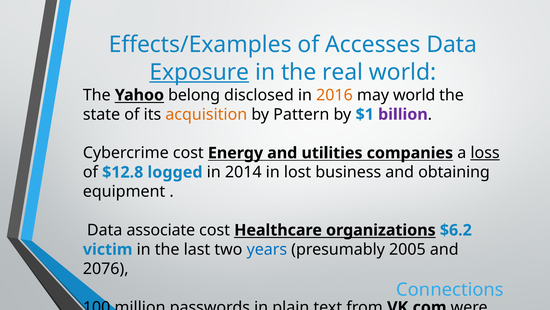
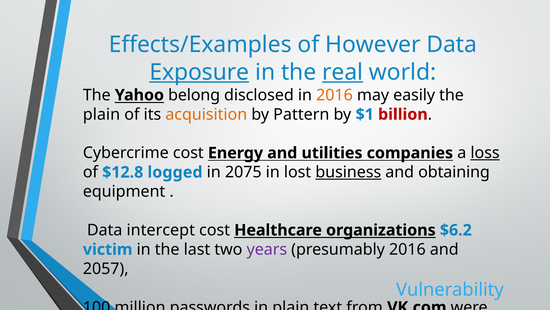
Accesses: Accesses -> However (373, 45)
real underline: none -> present (343, 72)
may world: world -> easily (414, 95)
state: state -> plain (101, 114)
billion colour: purple -> red (403, 114)
2014: 2014 -> 2075 (243, 172)
business underline: none -> present (348, 172)
associate: associate -> intercept (161, 230)
years colour: blue -> purple (267, 249)
presumably 2005: 2005 -> 2016 (407, 249)
2076: 2076 -> 2057 (106, 268)
Connections: Connections -> Vulnerability (450, 289)
